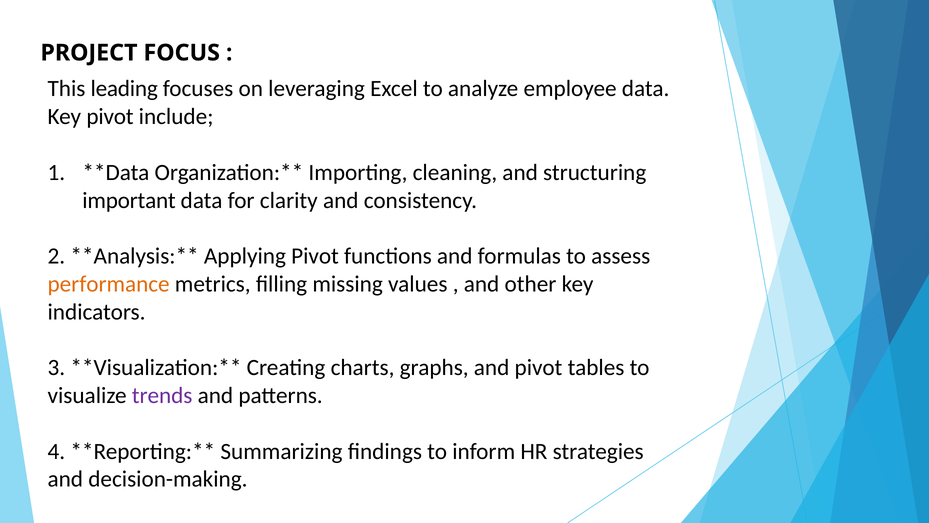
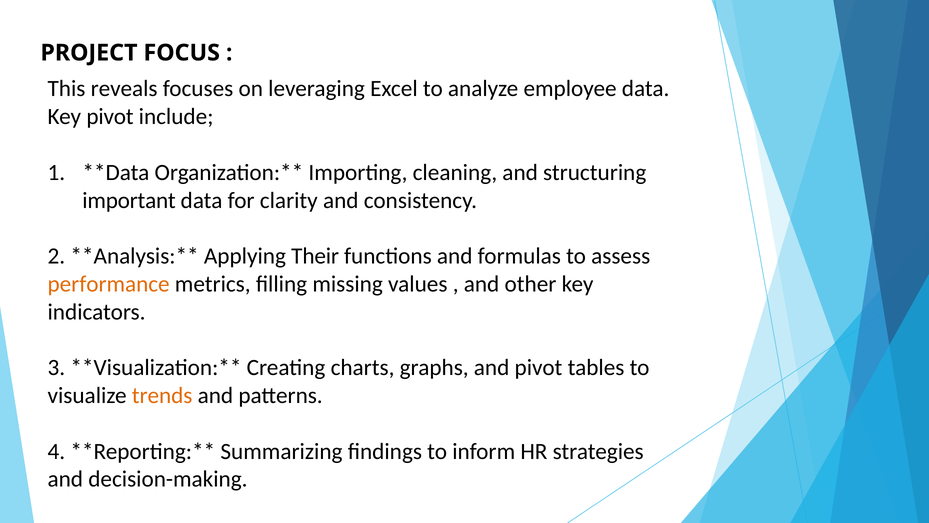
leading: leading -> reveals (124, 89)
Applying Pivot: Pivot -> Their (315, 256)
trends colour: purple -> orange (162, 395)
